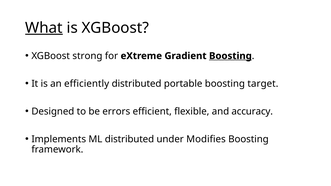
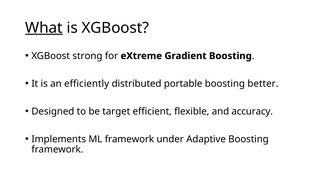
Boosting underline: present -> none (230, 56)
target: target -> better (263, 84)
errors: errors -> target (116, 111)
ML distributed: distributed -> framework (129, 139)
Modifies: Modifies -> Adaptive (206, 139)
